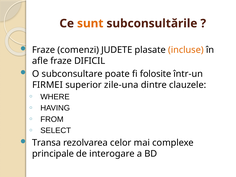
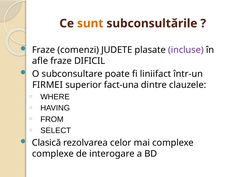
incluse colour: orange -> purple (186, 50)
folosite: folosite -> liniifact (156, 74)
zile-una: zile-una -> fact-una (121, 85)
Transa: Transa -> Clasică (47, 143)
principale: principale -> complexe (53, 154)
